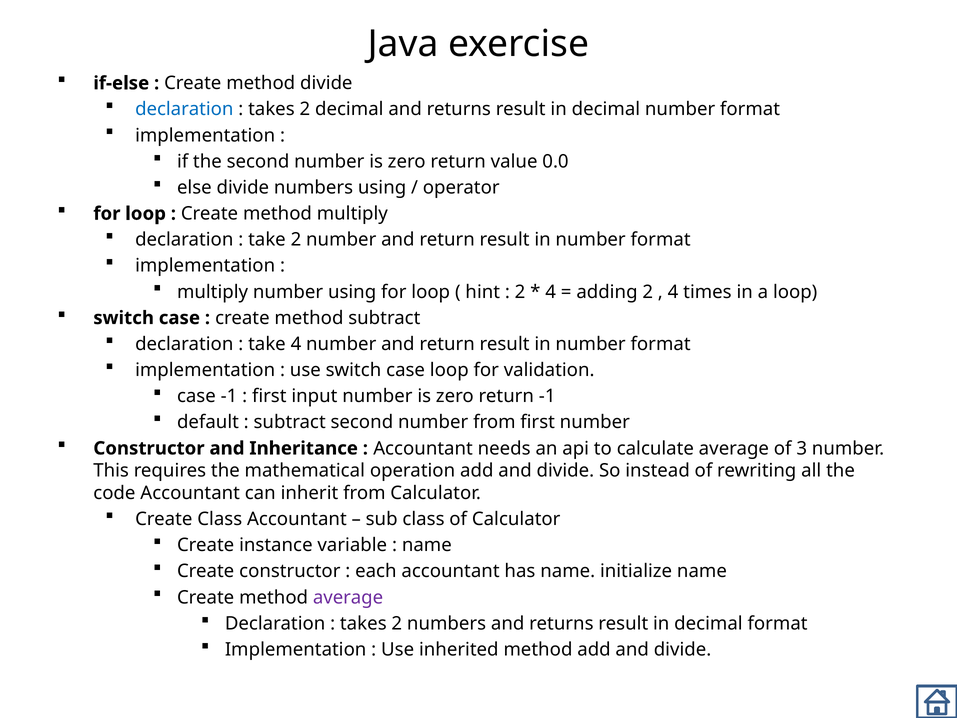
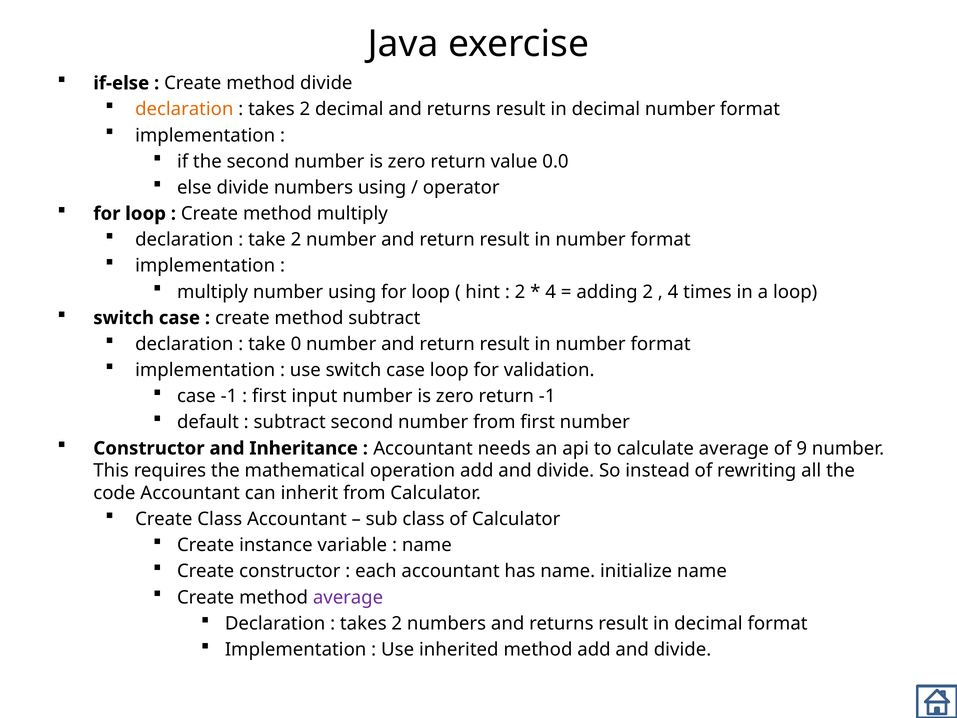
declaration colour: blue -> orange (184, 109)
take 4: 4 -> 0 (296, 344)
3: 3 -> 9 (802, 448)
